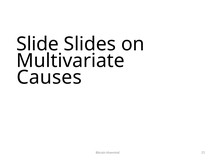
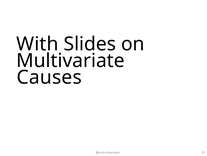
Slide: Slide -> With (37, 44)
